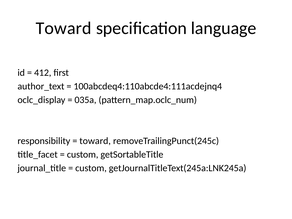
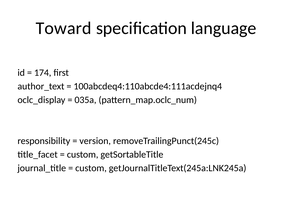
412: 412 -> 174 (43, 73)
toward: toward -> version (95, 141)
